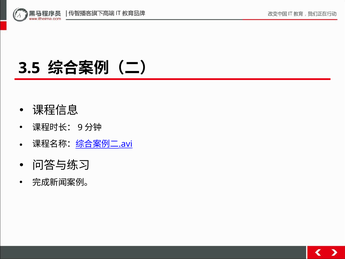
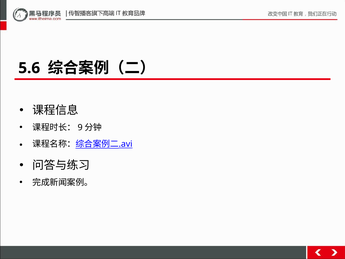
3.5: 3.5 -> 5.6 (29, 68)
